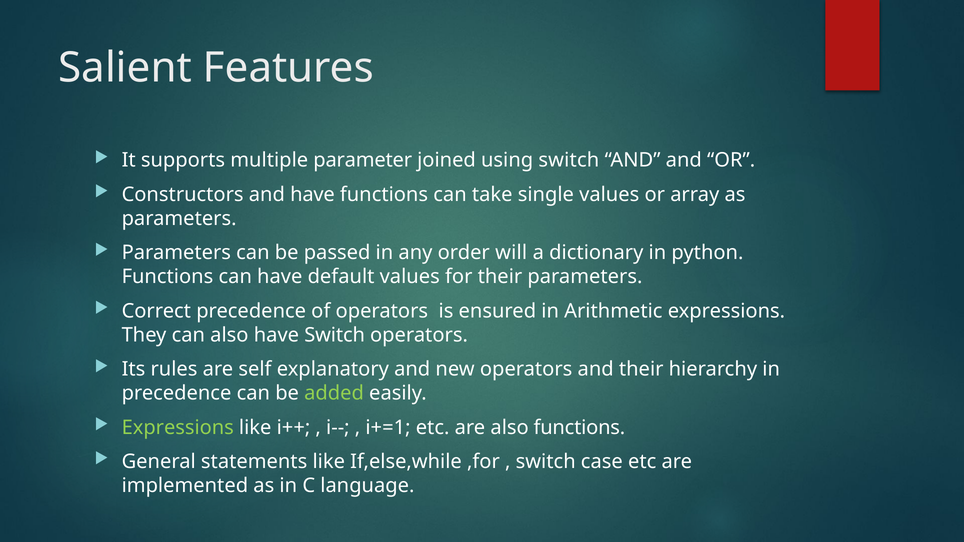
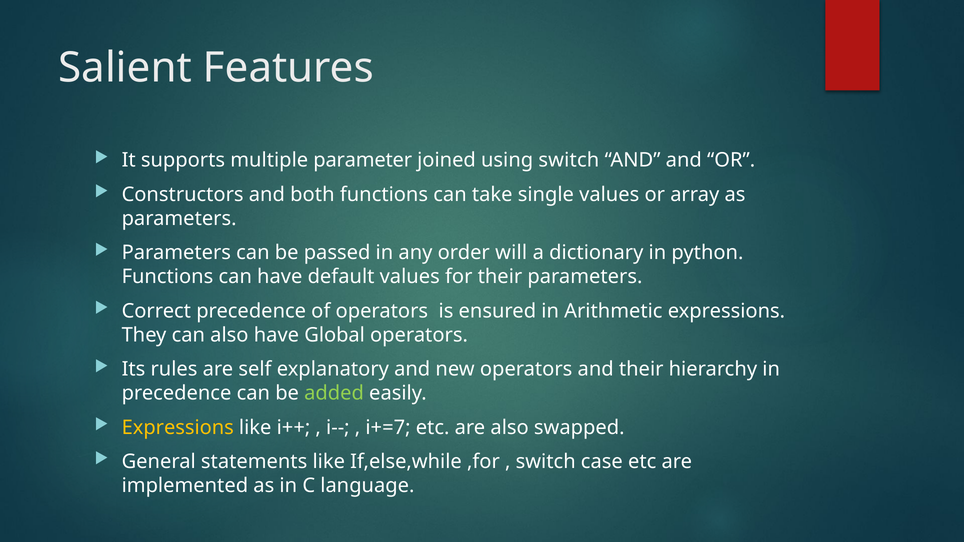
and have: have -> both (312, 195)
have Switch: Switch -> Global (335, 335)
Expressions colour: light green -> yellow (178, 428)
i+=1: i+=1 -> i+=7 (388, 428)
also functions: functions -> swapped (579, 428)
